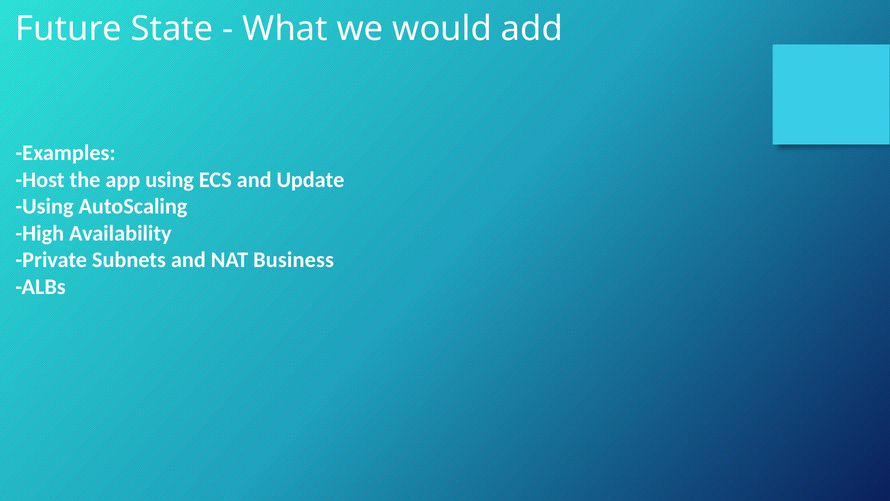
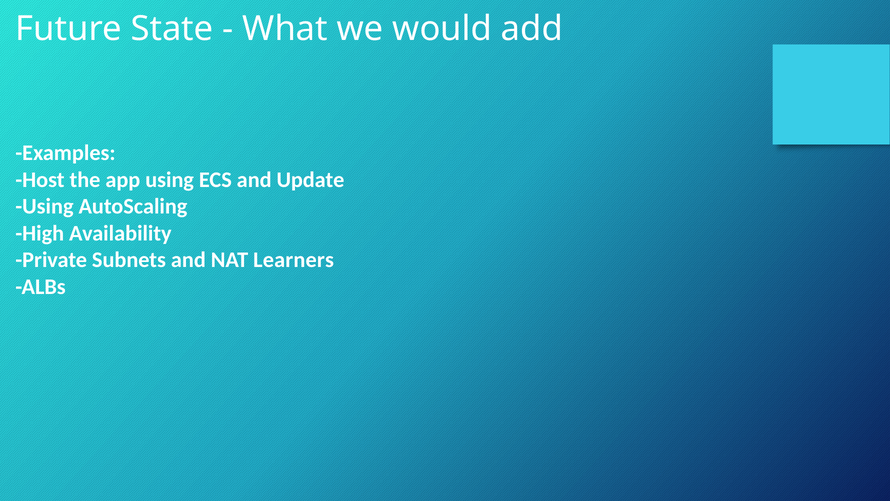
Business: Business -> Learners (294, 260)
